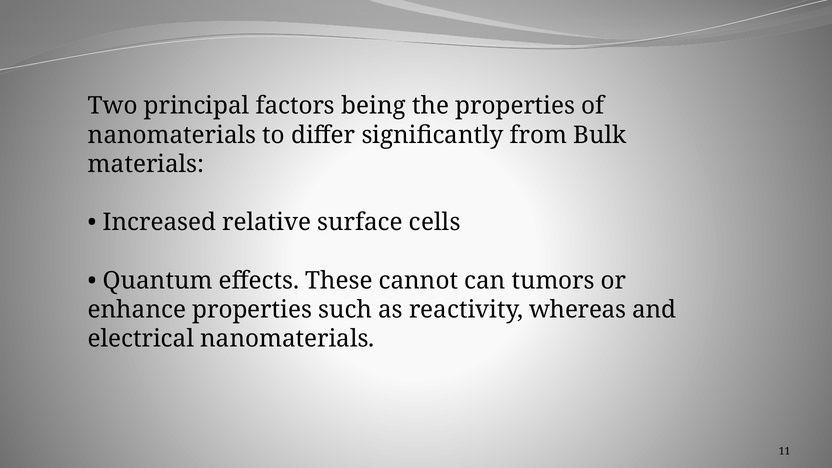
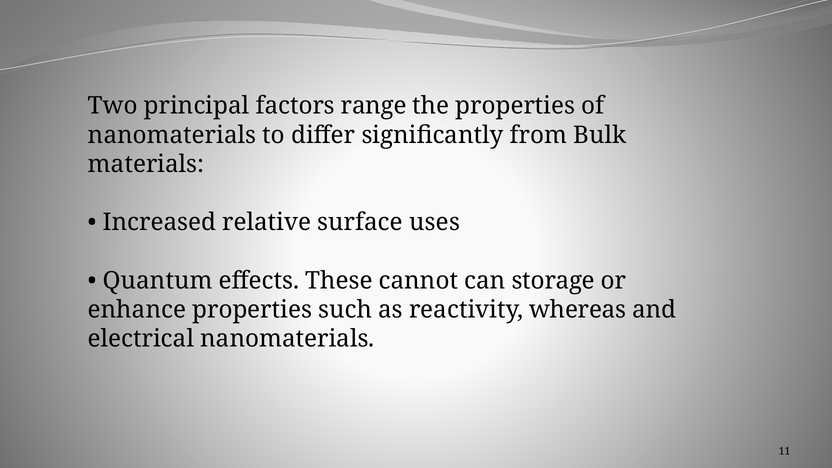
being: being -> range (374, 106)
cells: cells -> uses (435, 222)
tumors: tumors -> storage (553, 281)
